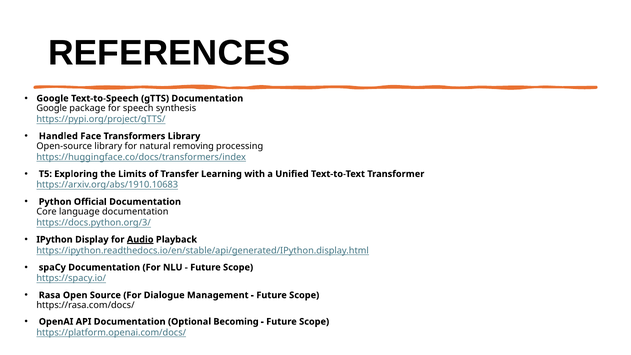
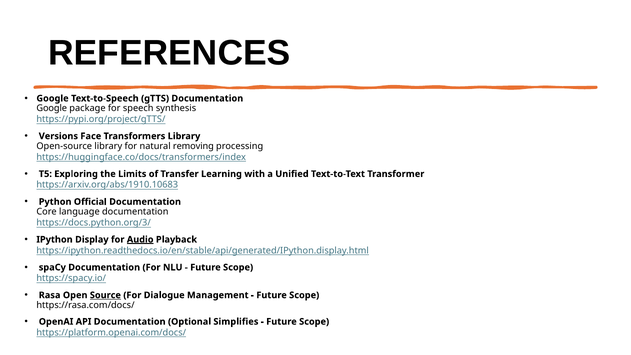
Handled: Handled -> Versions (58, 136)
Source underline: none -> present (105, 295)
Becoming: Becoming -> Simplifies (236, 322)
